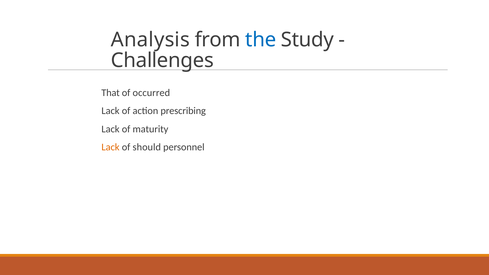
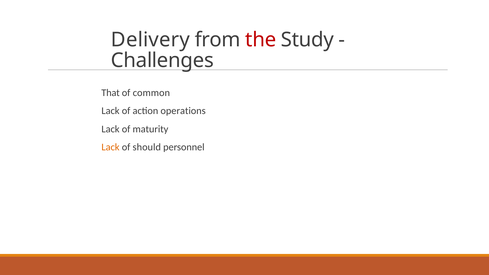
Analysis: Analysis -> Delivery (150, 40)
the colour: blue -> red (261, 40)
occurred: occurred -> common (151, 93)
prescribing: prescribing -> operations (183, 111)
